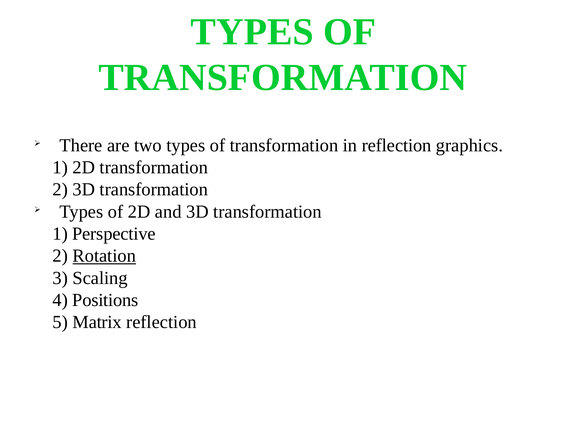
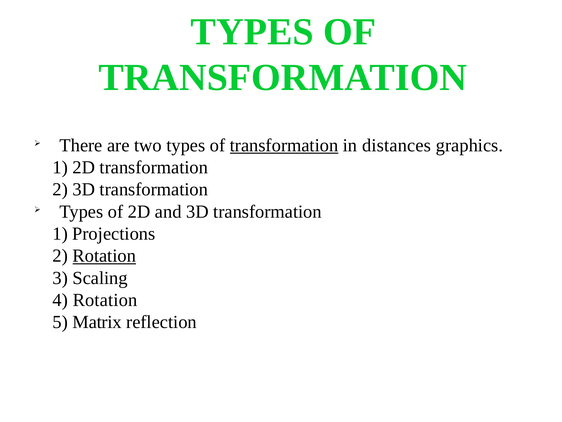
transformation underline: none -> present (284, 145)
in reflection: reflection -> distances (396, 145)
Perspective: Perspective -> Projections (114, 233)
4 Positions: Positions -> Rotation (105, 300)
